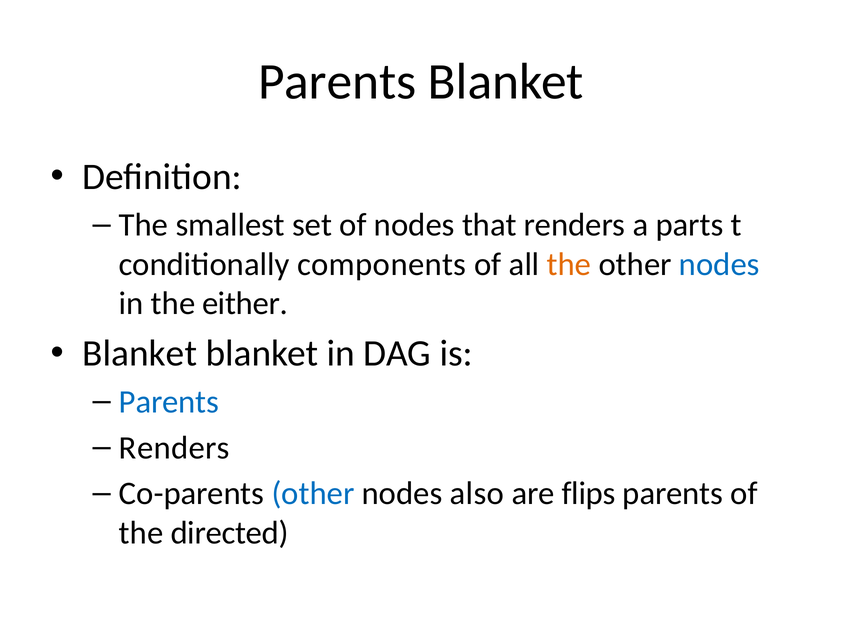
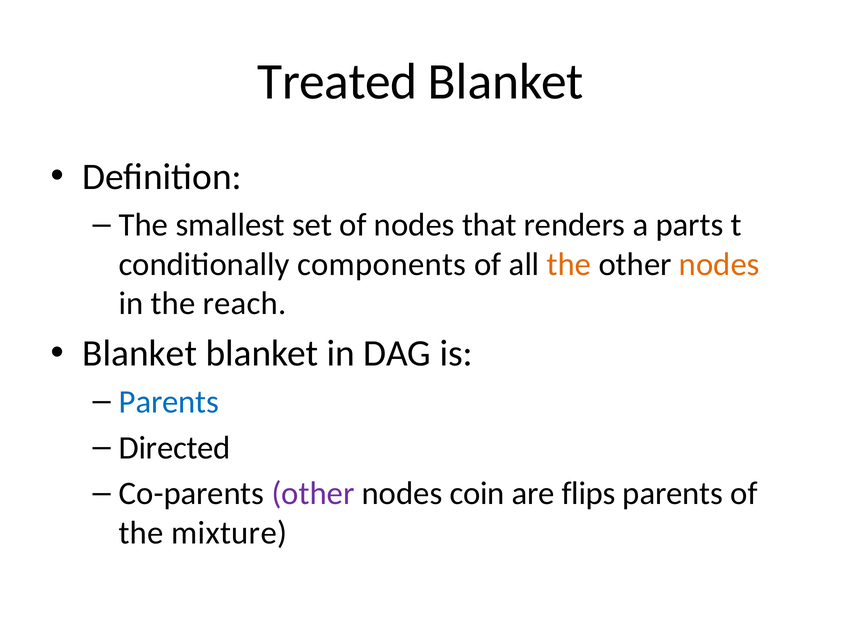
Parents: Parents -> Treated (337, 82)
nodes colour: blue -> orange (719, 264)
either: either -> reach (245, 303)
Renders: Renders -> Directed (175, 447)
other colour: blue -> purple (313, 493)
also: also -> coin (477, 493)
directed: directed -> mixture (229, 532)
